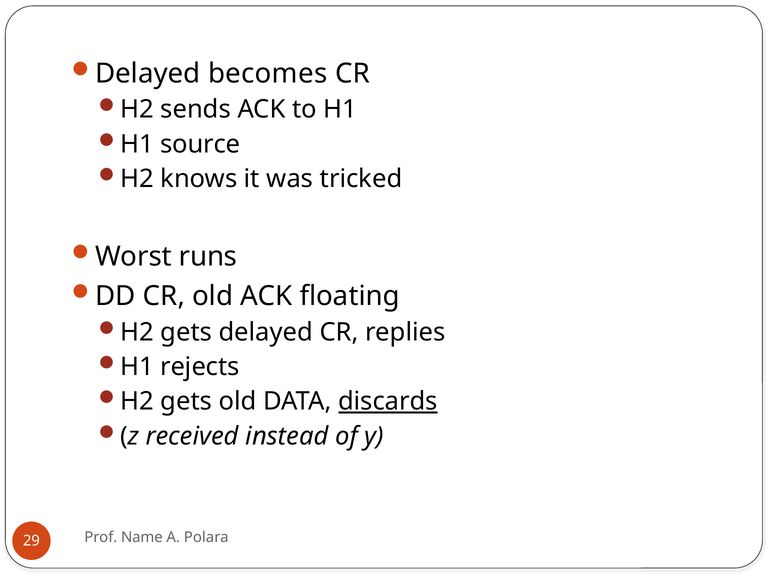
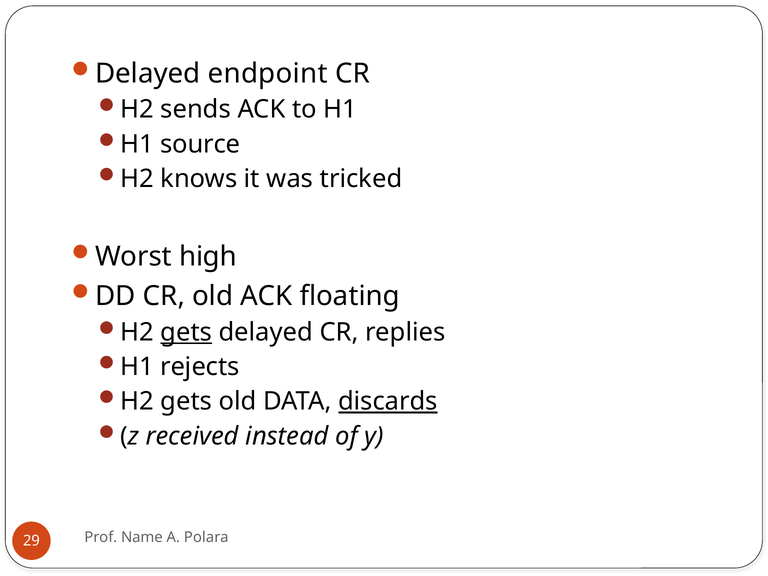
becomes: becomes -> endpoint (268, 74)
runs: runs -> high (208, 257)
gets underline: none -> present (186, 332)
